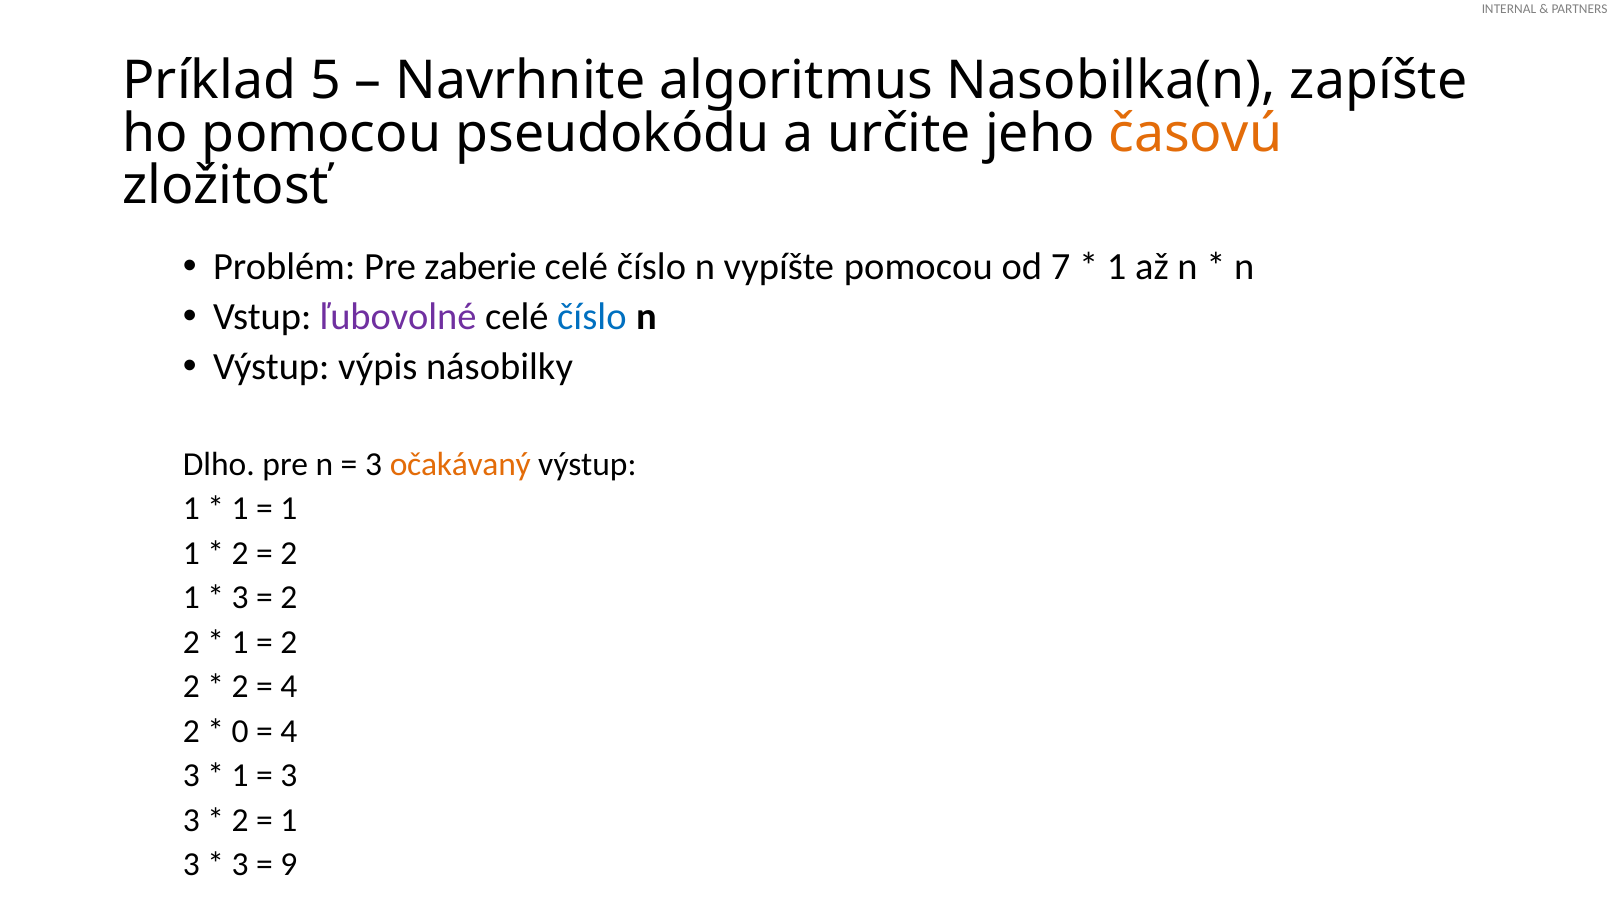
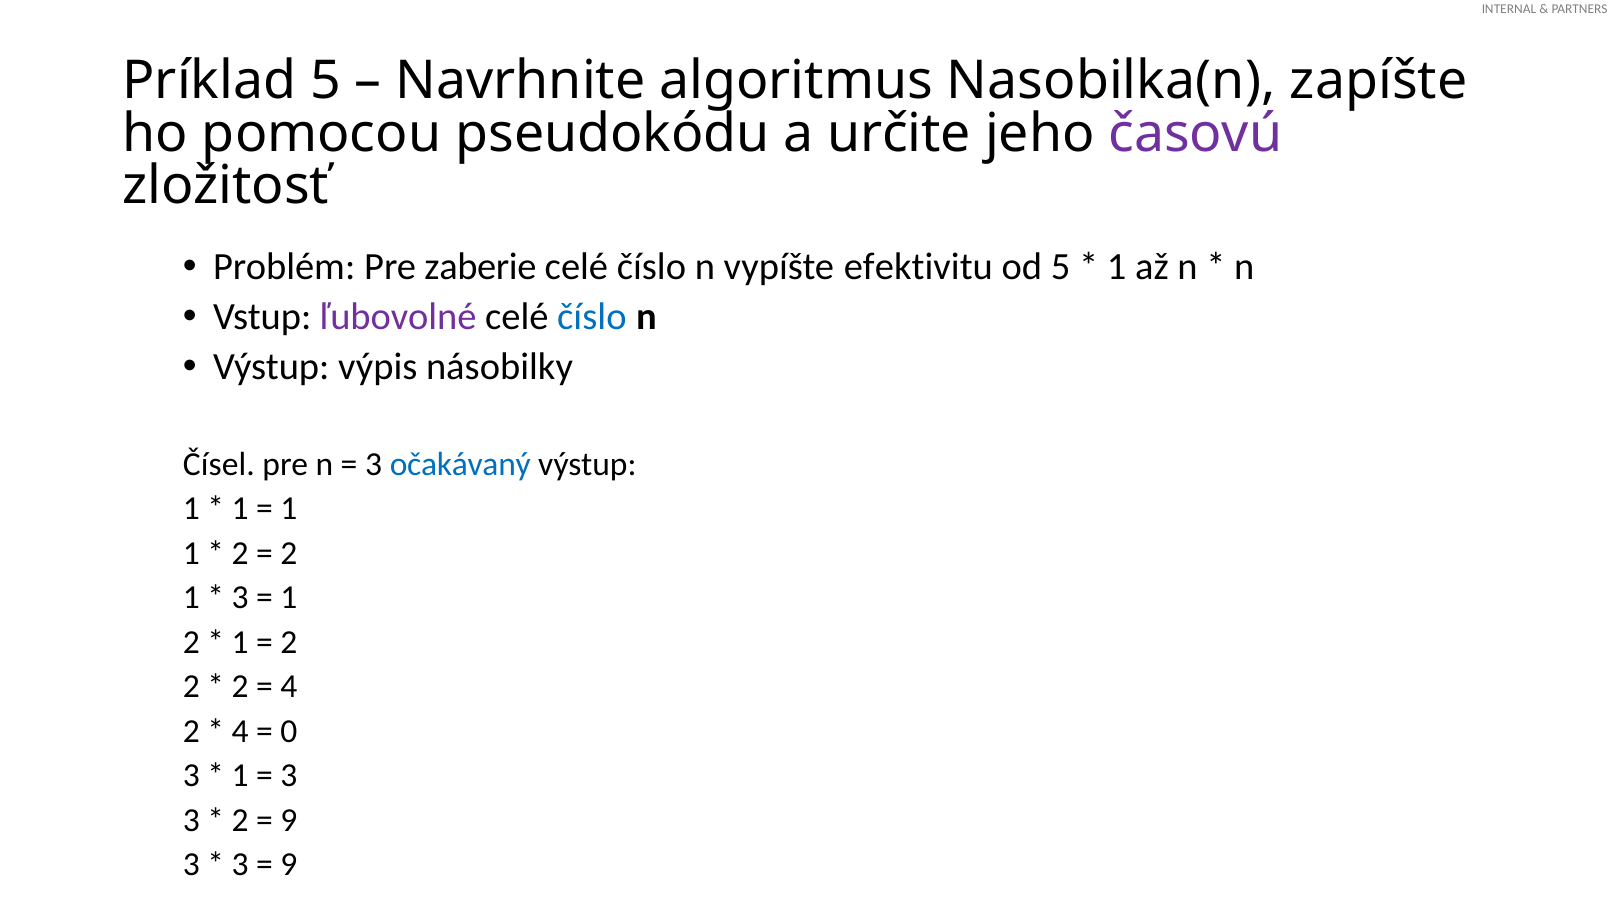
časovú colour: orange -> purple (1195, 133)
vypíšte pomocou: pomocou -> efektivitu (918, 267)
od 7: 7 -> 5 (1061, 267)
Dlho: Dlho -> Čísel (219, 464)
očakávaný colour: orange -> blue (460, 464)
2: 2 -> 1 (289, 598)
0: 0 -> 4 (240, 732)
4: 4 -> 0 (289, 732)
1: 1 -> 9 (289, 821)
